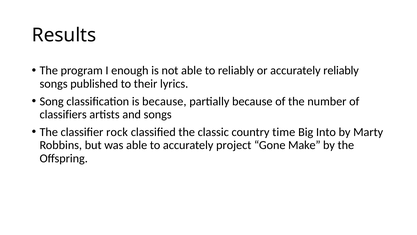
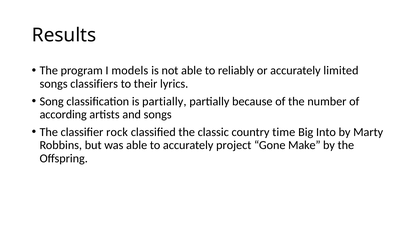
enough: enough -> models (130, 71)
accurately reliably: reliably -> limited (341, 71)
published: published -> classifiers (94, 84)
is because: because -> partially (164, 101)
classifiers: classifiers -> according (63, 114)
